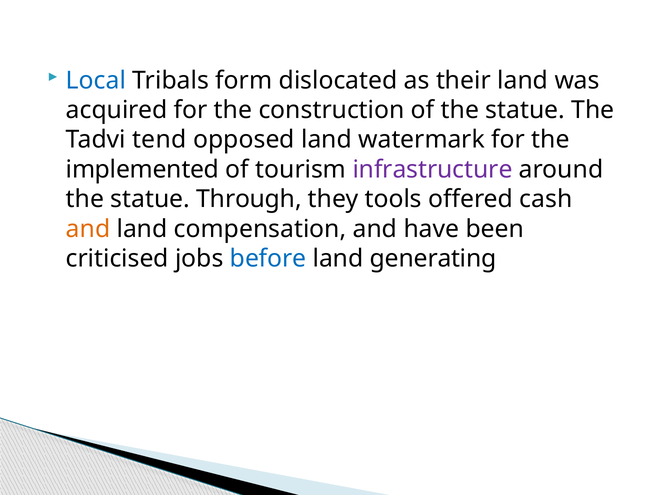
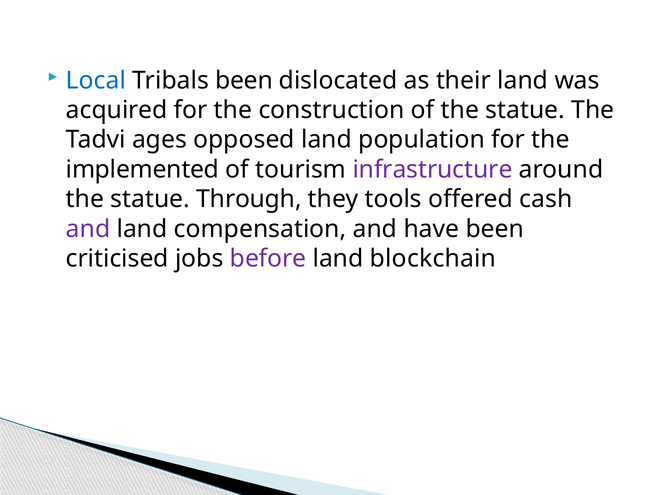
Tribals form: form -> been (244, 80)
tend: tend -> ages (160, 140)
watermark: watermark -> population (422, 140)
and colour: orange -> purple (88, 229)
before colour: blue -> purple (268, 259)
generating: generating -> blockchain (433, 259)
